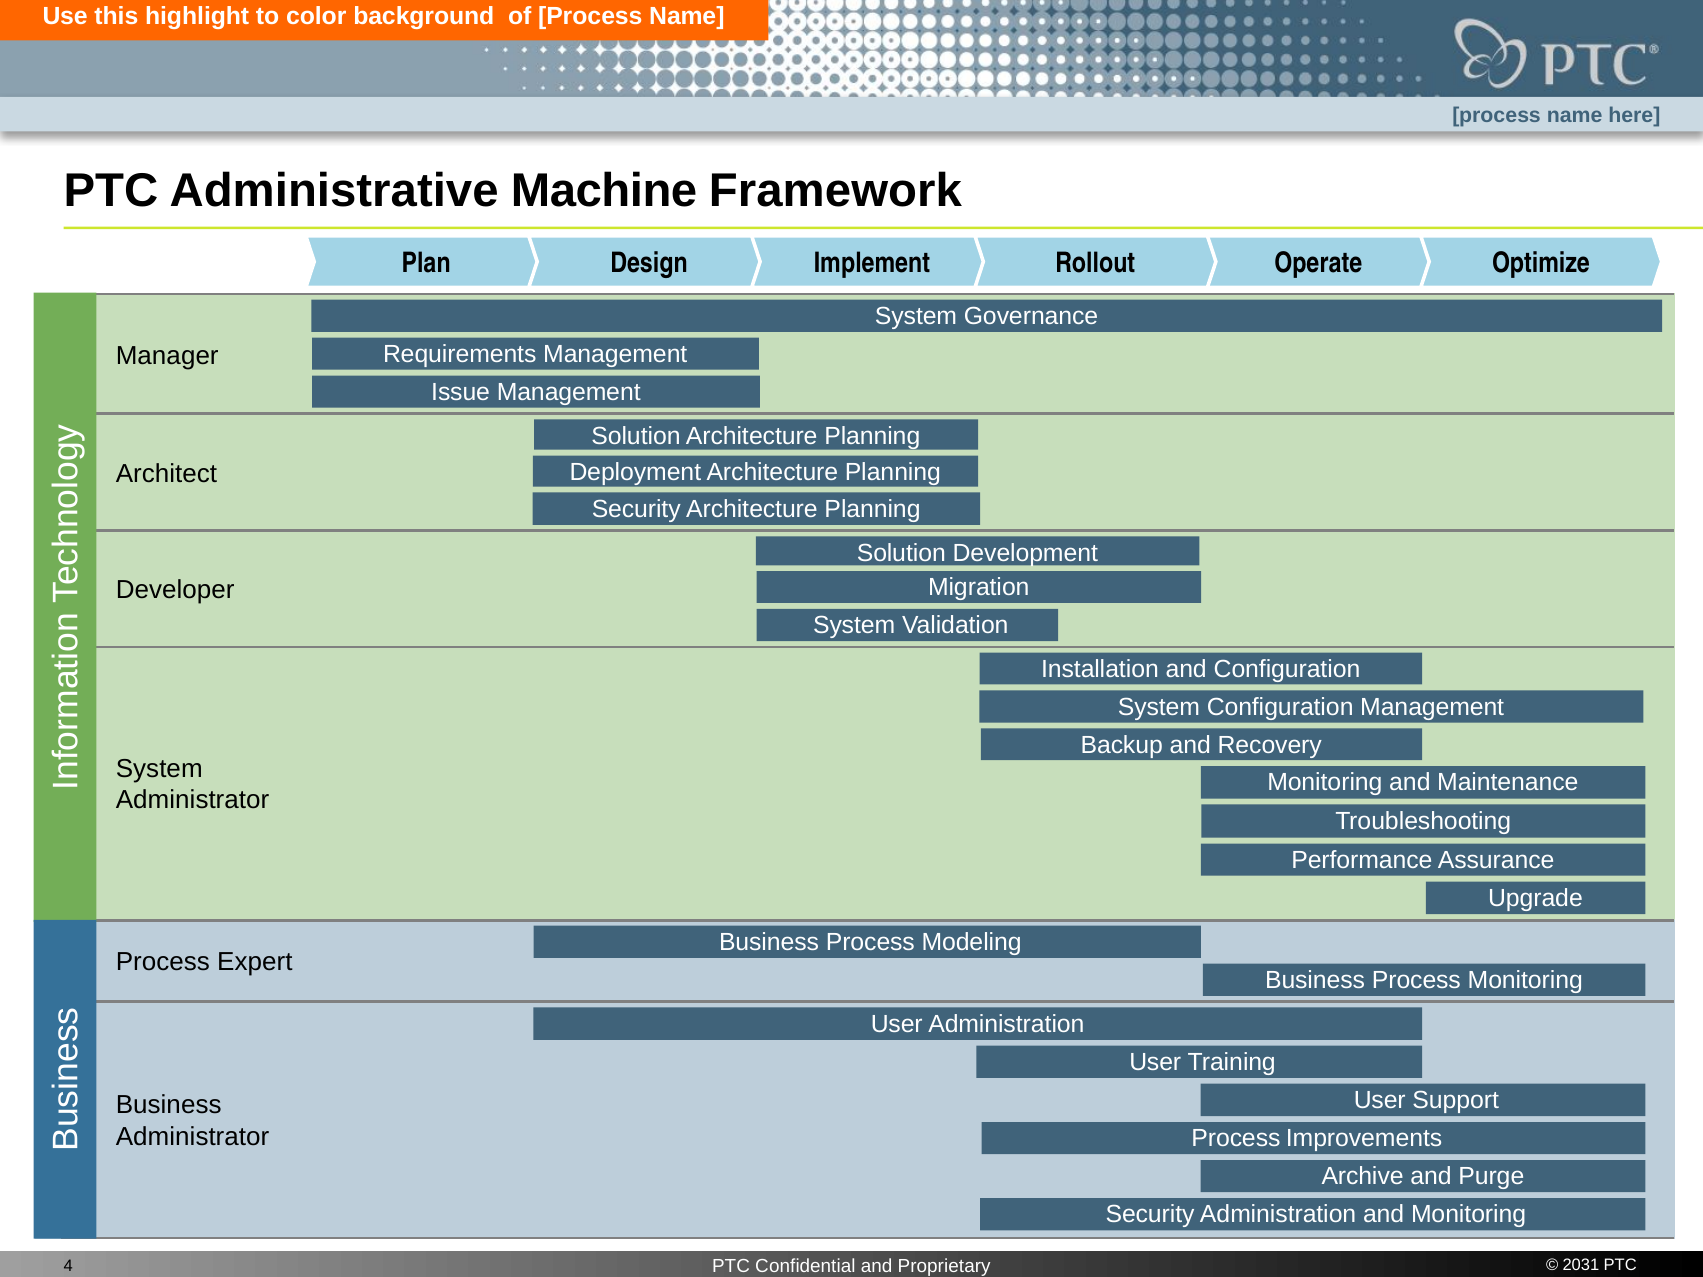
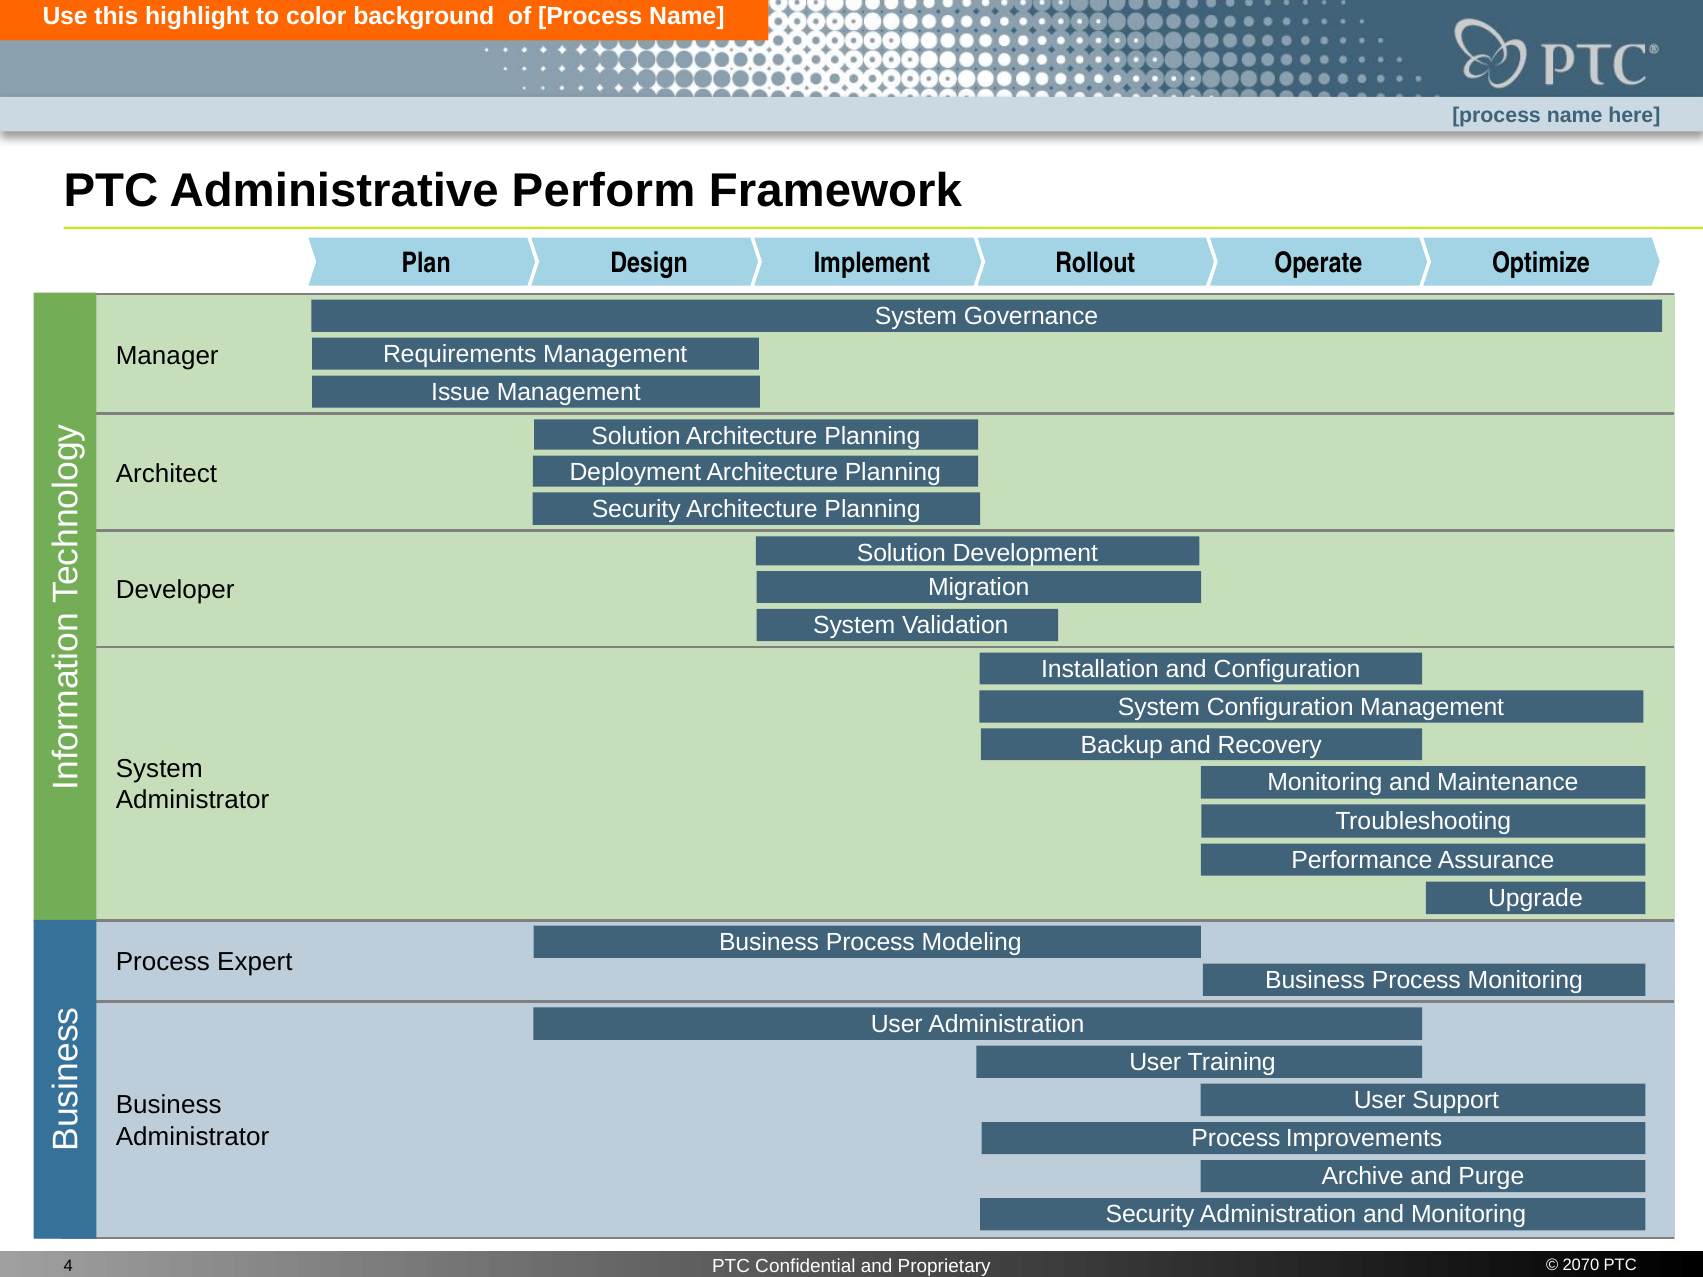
Machine: Machine -> Perform (604, 191)
2031: 2031 -> 2070 (1581, 1265)
